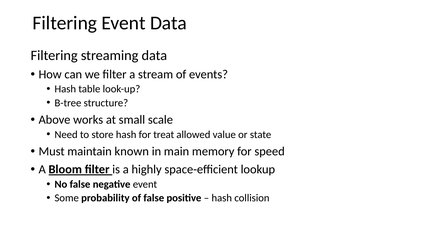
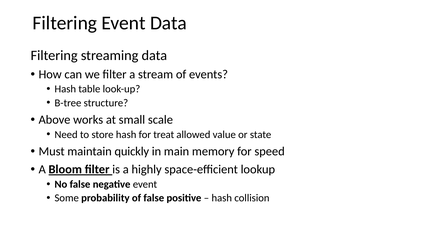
known: known -> quickly (132, 151)
